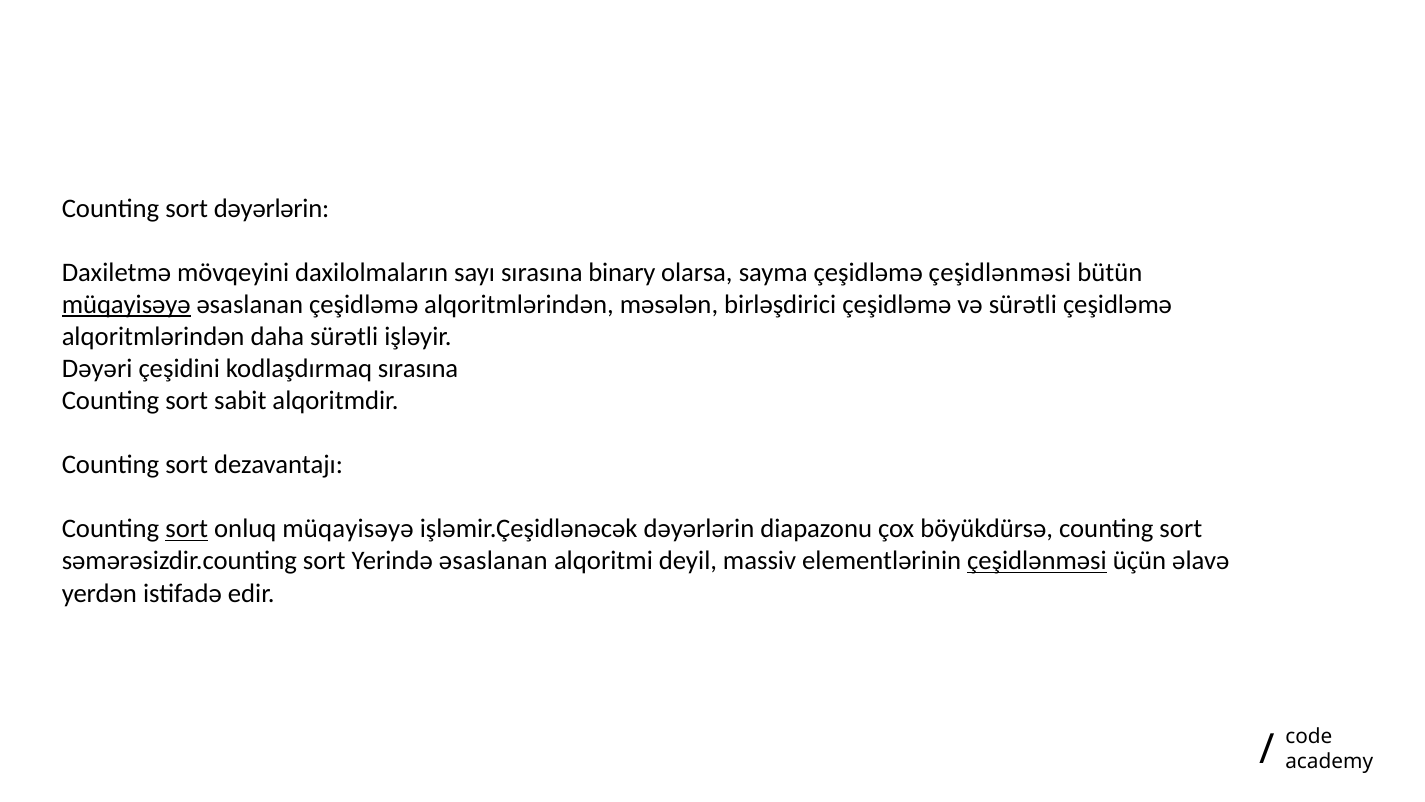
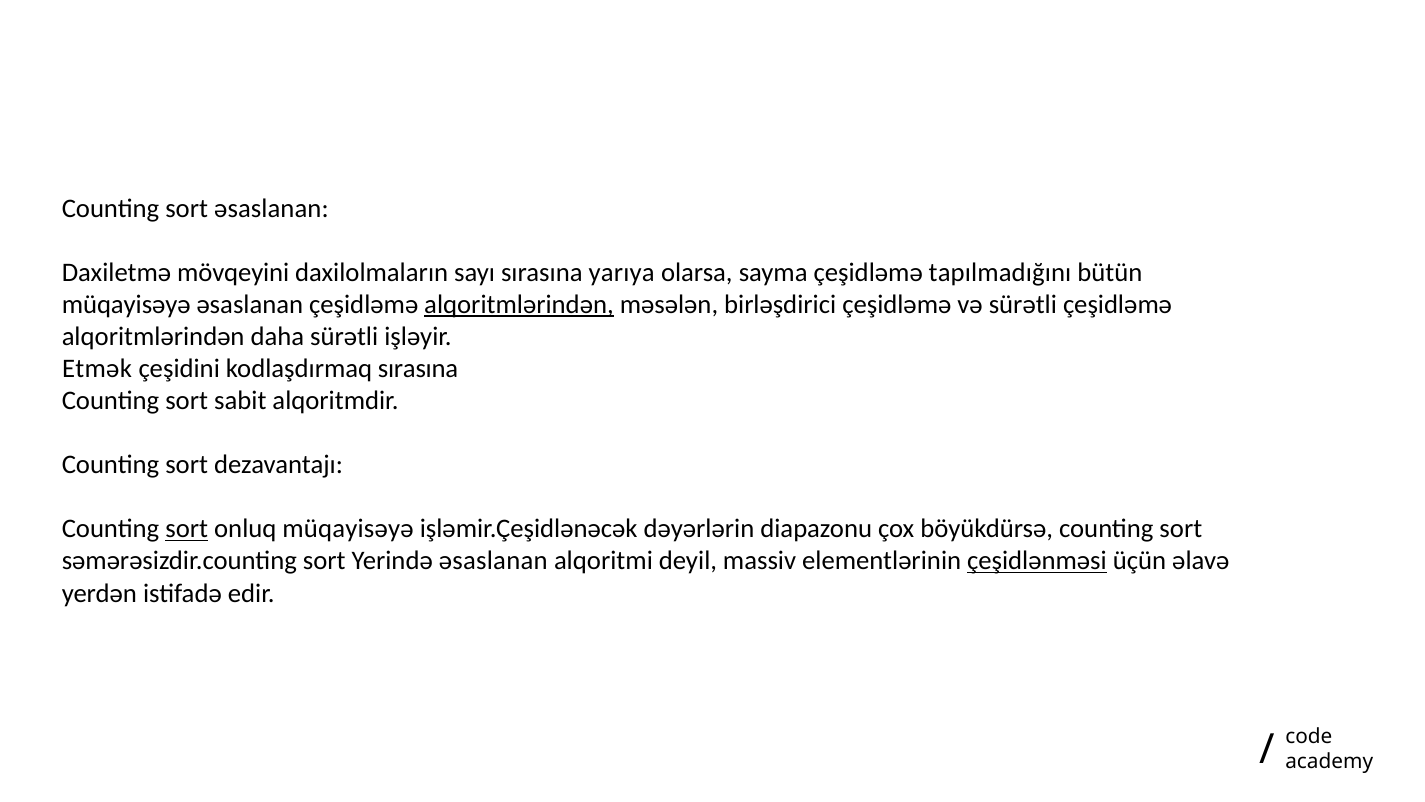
sort dəyərlərin: dəyərlərin -> əsaslanan (271, 208)
binary: binary -> yarıya (622, 272)
çeşidləmə çeşidlənməsi: çeşidlənməsi -> tapılmadığını (1000, 272)
müqayisəyə underline: present -> none (126, 304)
alqoritmlərindən underline: none -> present (519, 304)
Dəyəri: Dəyəri -> Etmək (97, 368)
